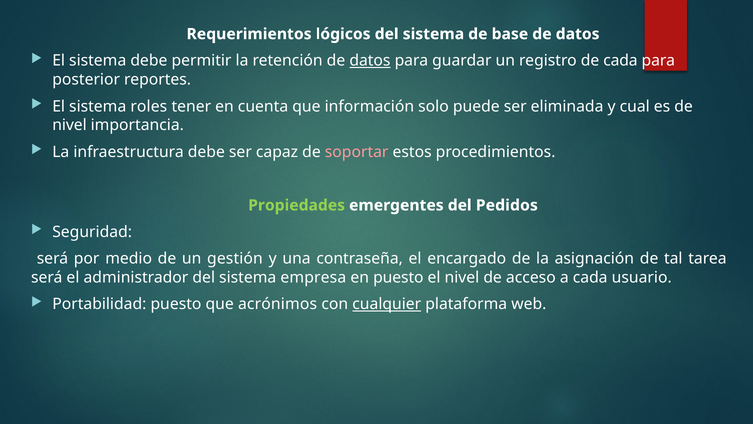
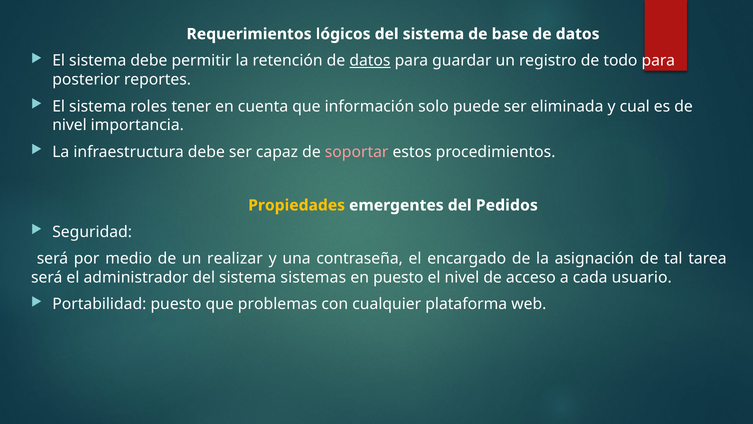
de cada: cada -> todo (620, 61)
Propiedades colour: light green -> yellow (297, 205)
gestión: gestión -> realizar (235, 258)
empresa: empresa -> sistemas (313, 277)
acrónimos: acrónimos -> problemas (278, 304)
cualquier underline: present -> none (387, 304)
